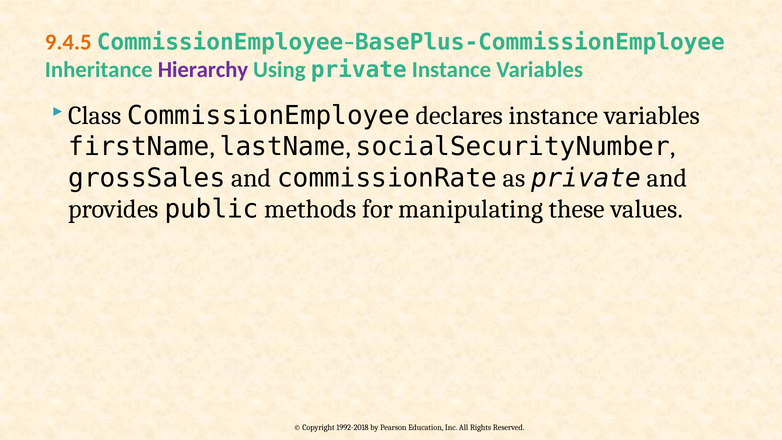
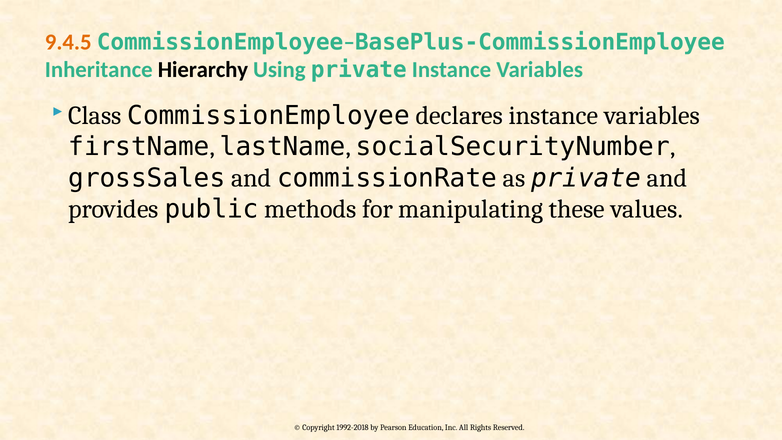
Hierarchy colour: purple -> black (203, 70)
